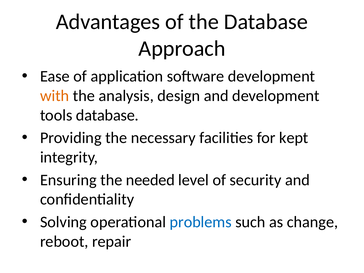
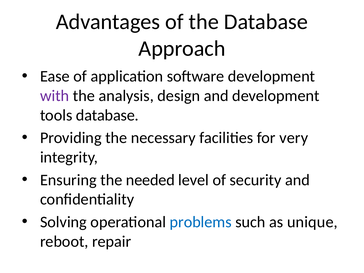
with colour: orange -> purple (55, 96)
kept: kept -> very (294, 138)
change: change -> unique (312, 222)
